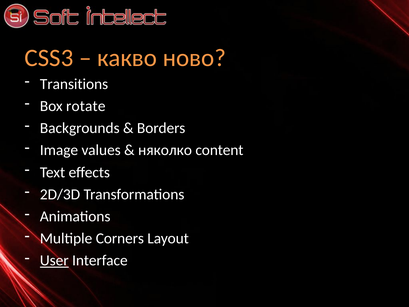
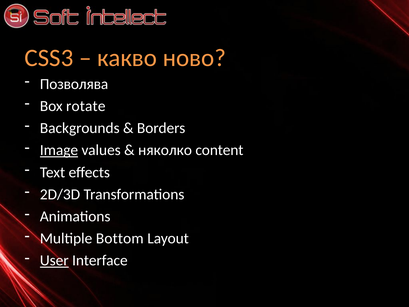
Transitions: Transitions -> Позволява (74, 84)
Image underline: none -> present (59, 150)
Corners: Corners -> Bottom (120, 238)
